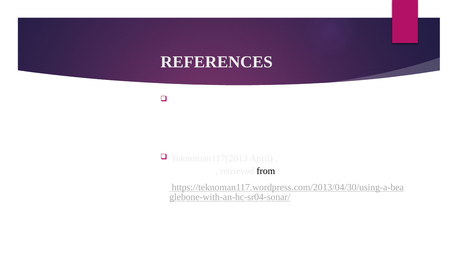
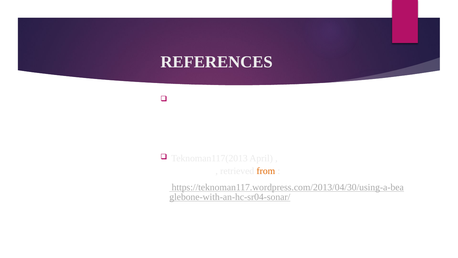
from colour: black -> orange (266, 171)
